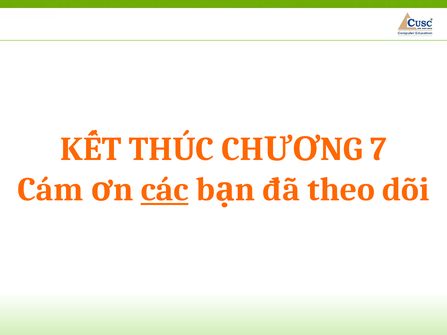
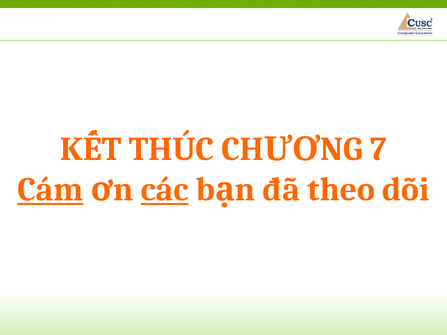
Cám underline: none -> present (50, 190)
